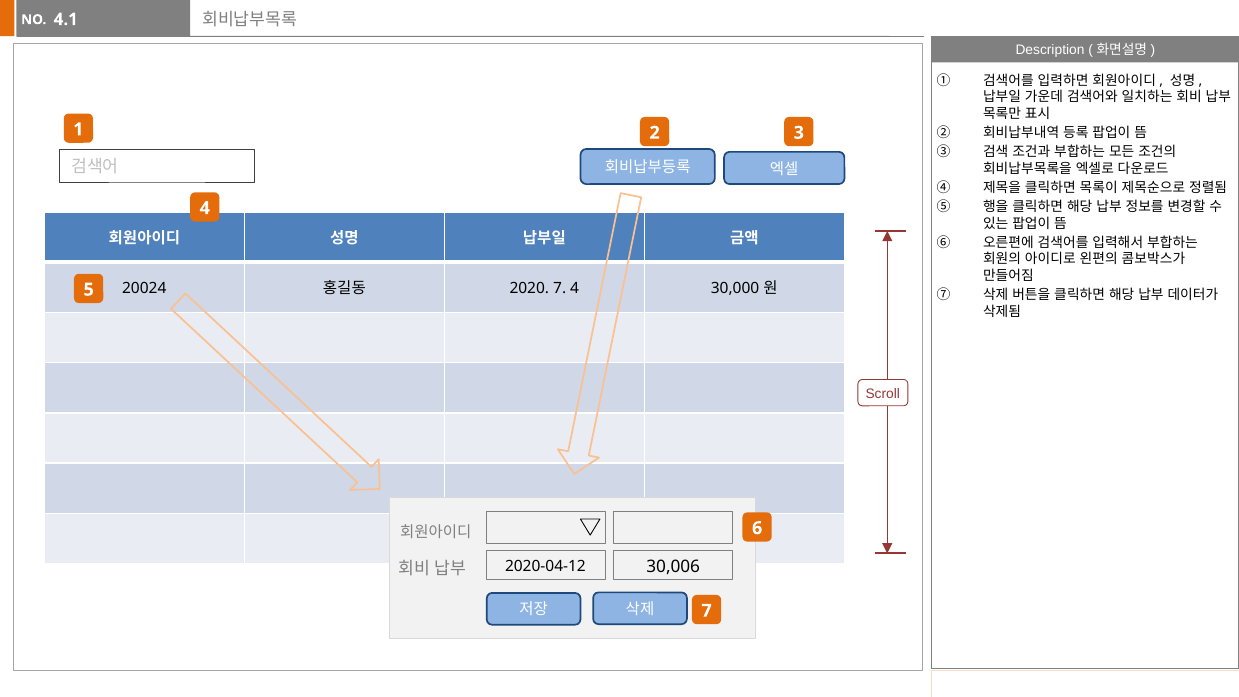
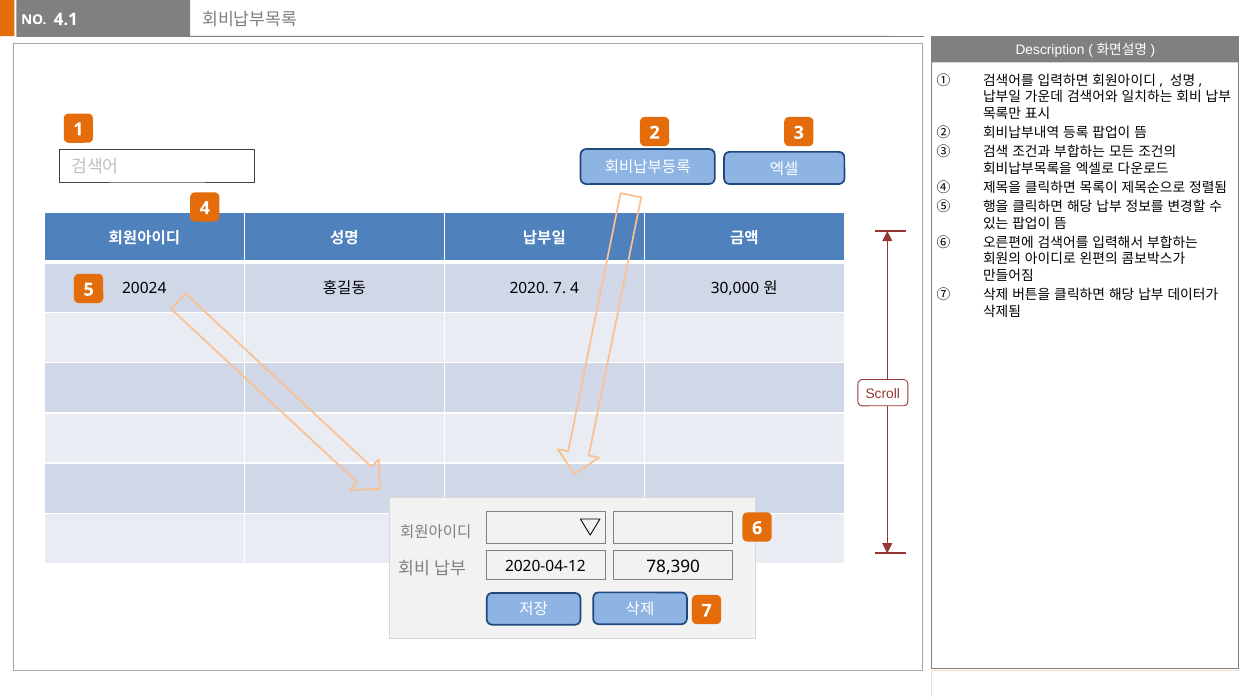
30,006: 30,006 -> 78,390 (673, 566)
